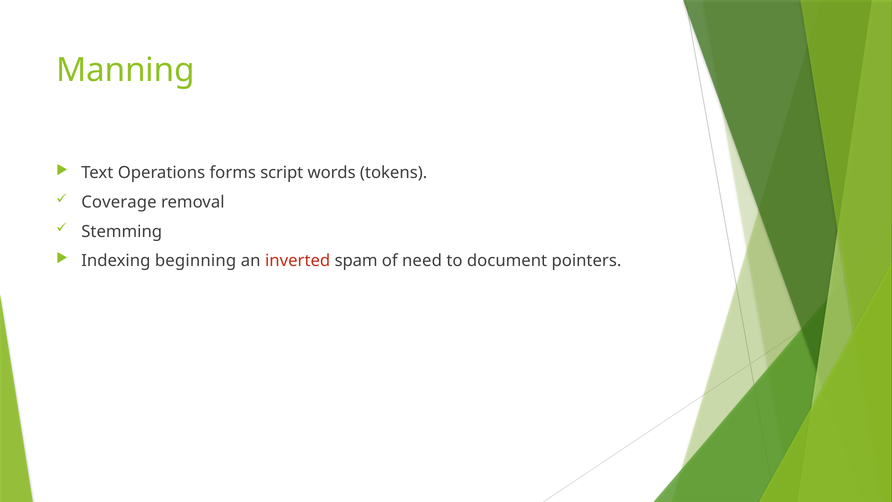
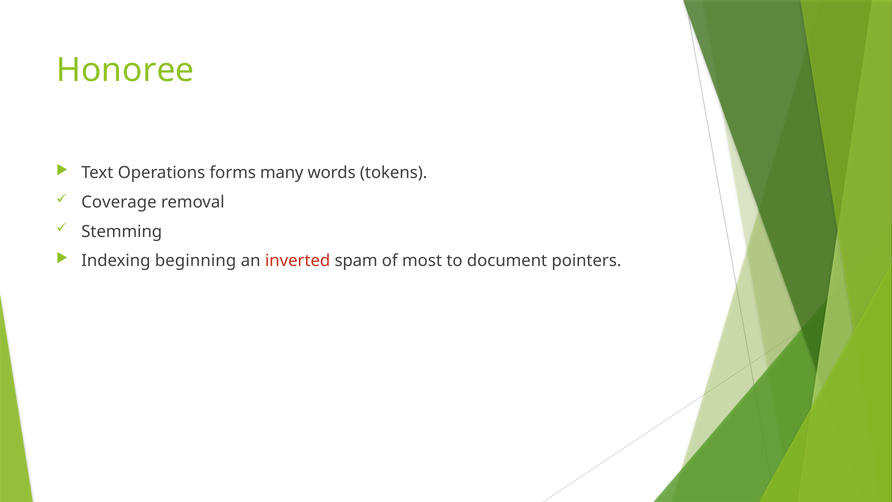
Manning: Manning -> Honoree (125, 70)
script: script -> many (282, 173)
need: need -> most (422, 261)
